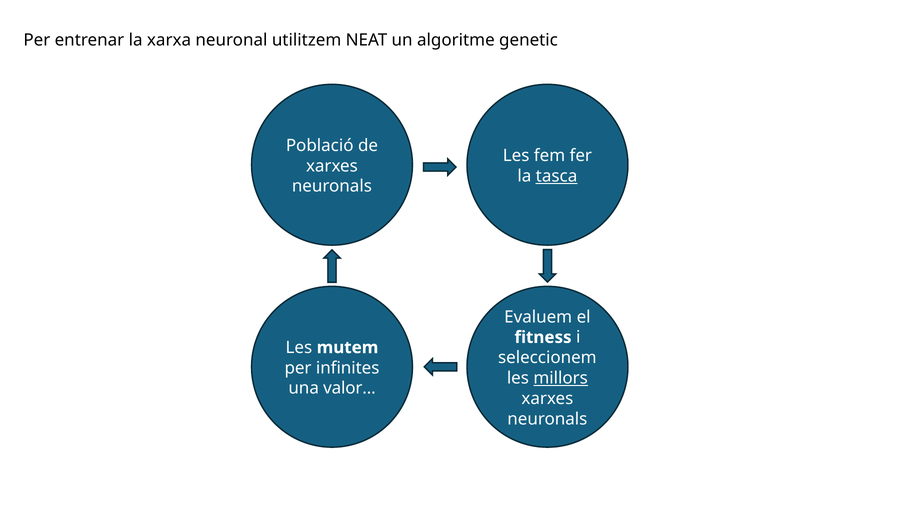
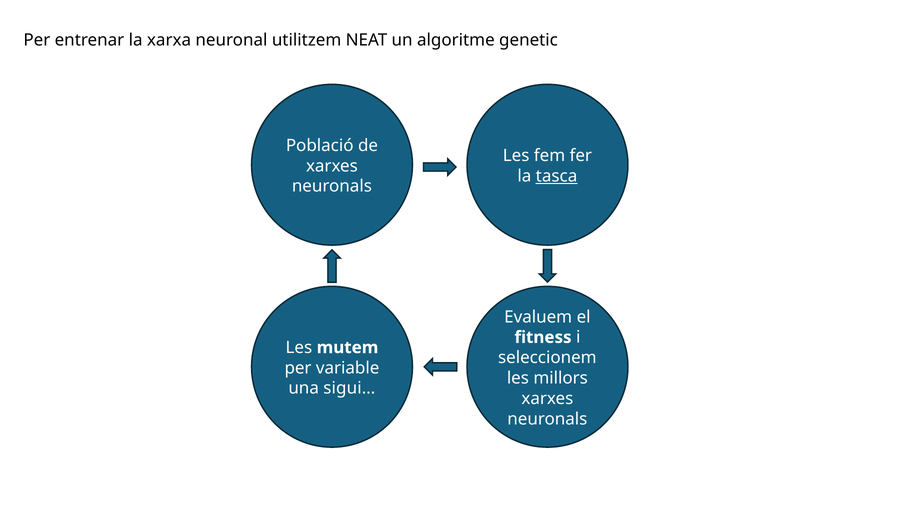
infinites: infinites -> variable (348, 368)
millors underline: present -> none (561, 378)
valor…: valor… -> sigui… (349, 388)
